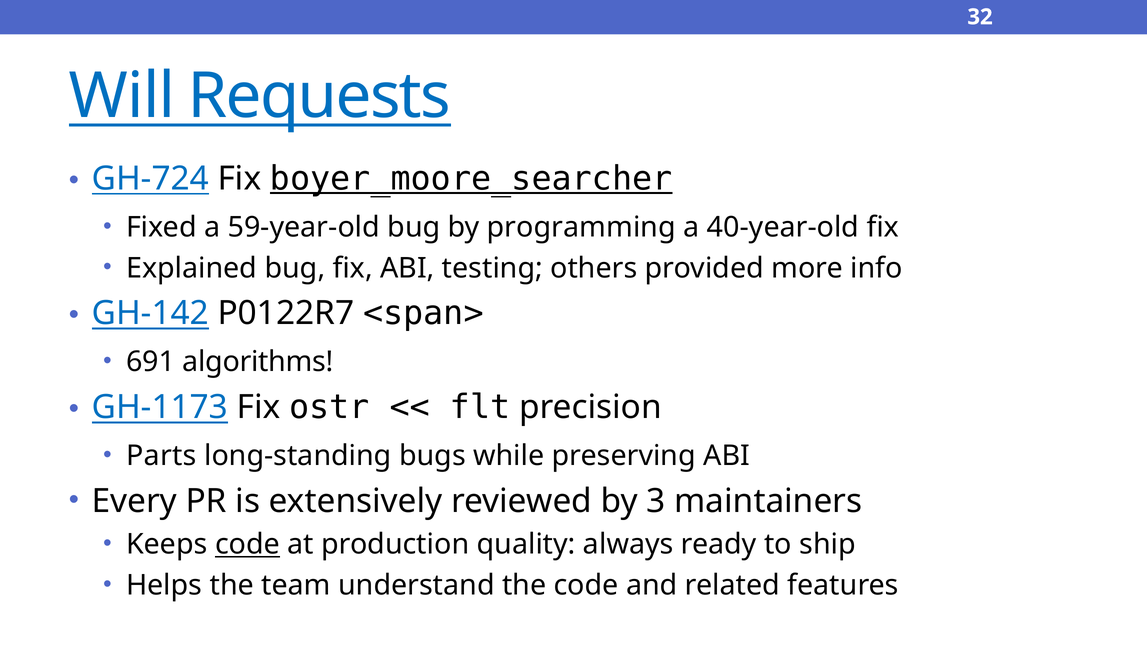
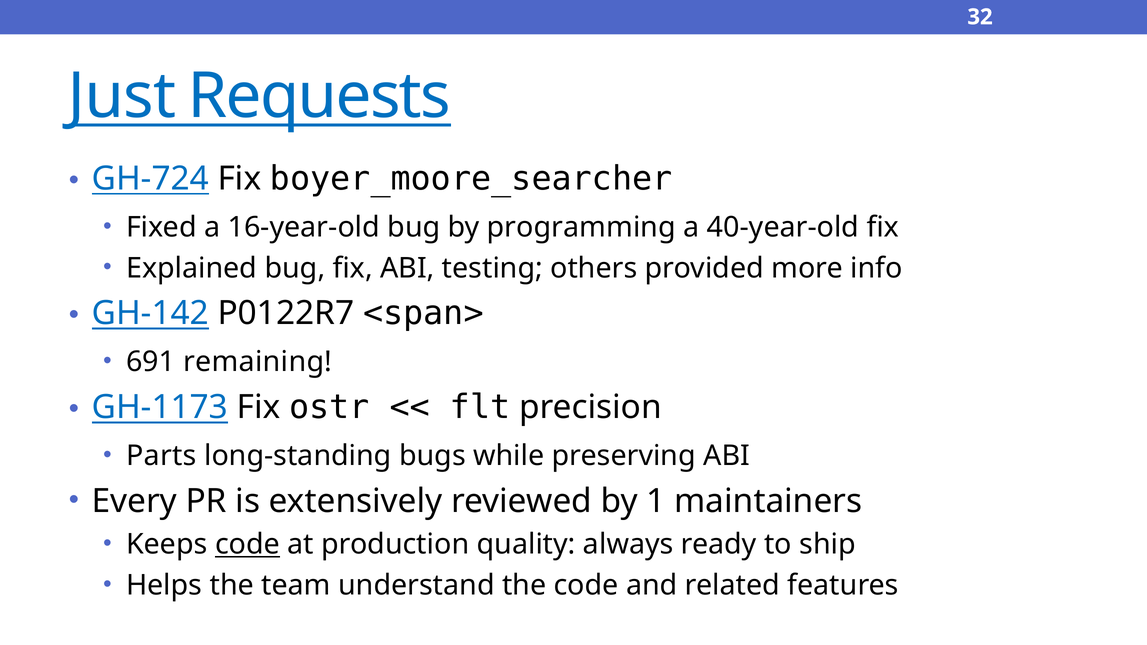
Will: Will -> Just (122, 96)
boyer_moore_searcher underline: present -> none (471, 179)
59-year-old: 59-year-old -> 16-year-old (304, 227)
algorithms: algorithms -> remaining (258, 362)
3: 3 -> 1 (656, 501)
